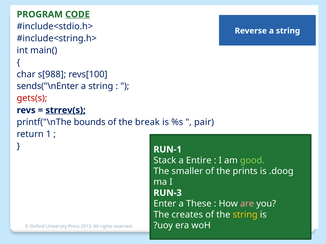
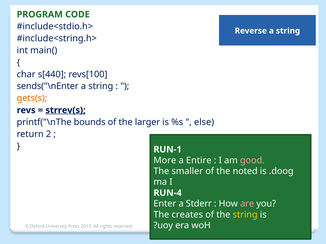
CODE underline: present -> none (77, 14)
s[988: s[988 -> s[440 (52, 74)
gets(s colour: red -> orange (32, 98)
break: break -> larger (147, 122)
pair: pair -> else (204, 122)
1: 1 -> 2 (49, 134)
Stack: Stack -> More (165, 161)
good colour: light green -> pink (252, 161)
prints: prints -> noted (245, 172)
RUN-3: RUN-3 -> RUN-4 (168, 193)
These: These -> Stderr (199, 204)
